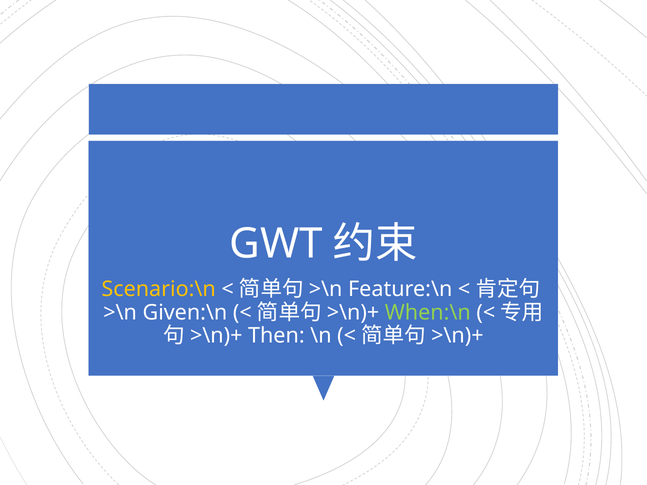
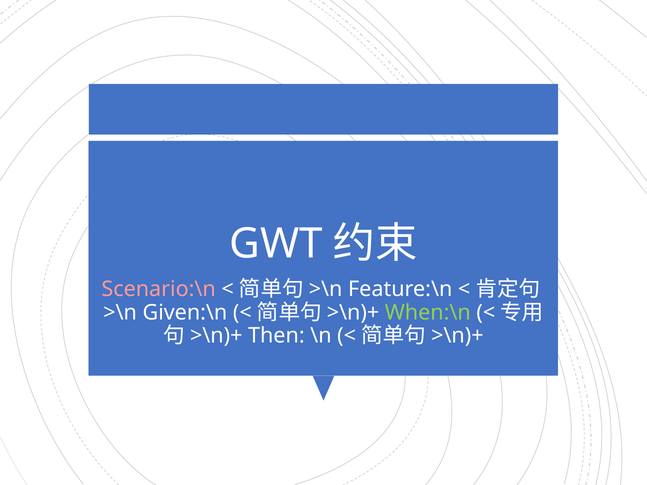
Scenario:\n colour: yellow -> pink (159, 289)
